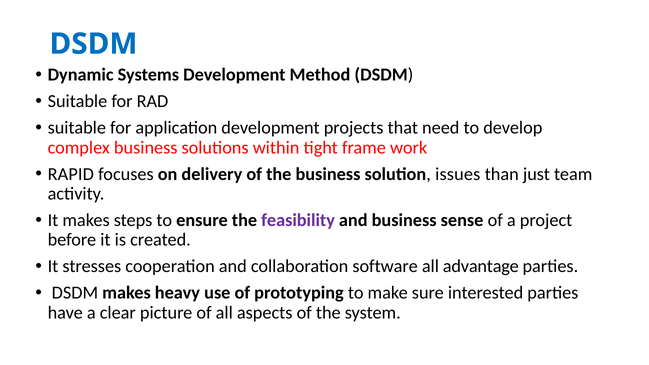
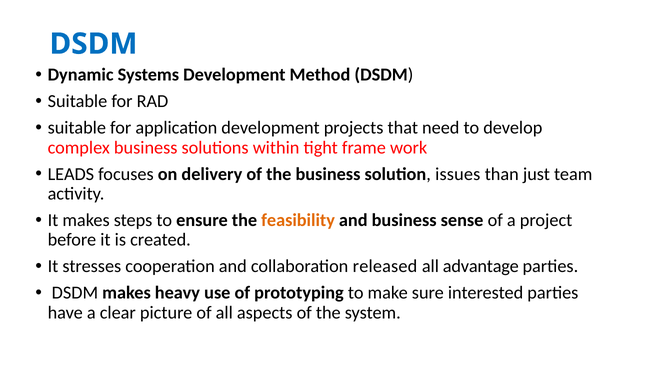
RAPID: RAPID -> LEADS (71, 174)
feasibility colour: purple -> orange (298, 220)
software: software -> released (385, 267)
